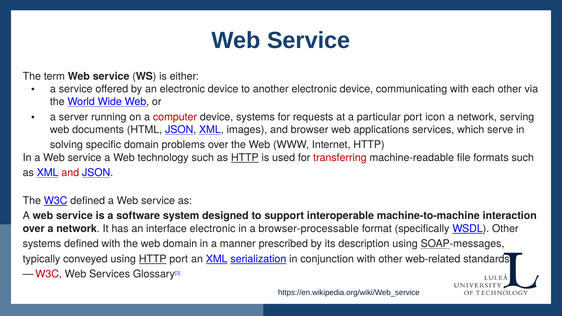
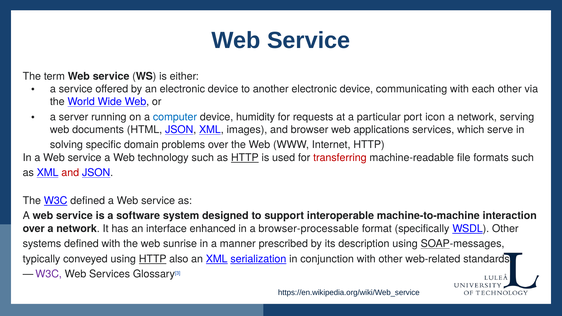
computer colour: red -> blue (175, 117)
device systems: systems -> humidity (256, 117)
interface electronic: electronic -> enhanced (213, 229)
web domain: domain -> sunrise (180, 244)
HTTP port: port -> also (179, 259)
W3C colour: red -> purple (49, 274)
